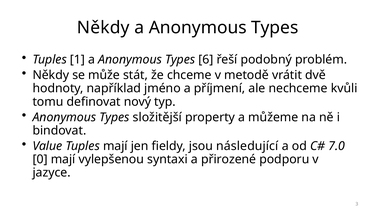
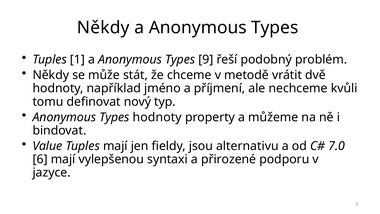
6: 6 -> 9 (206, 60)
Types složitější: složitější -> hodnoty (157, 117)
následující: následující -> alternativu (247, 146)
0: 0 -> 6 (40, 159)
